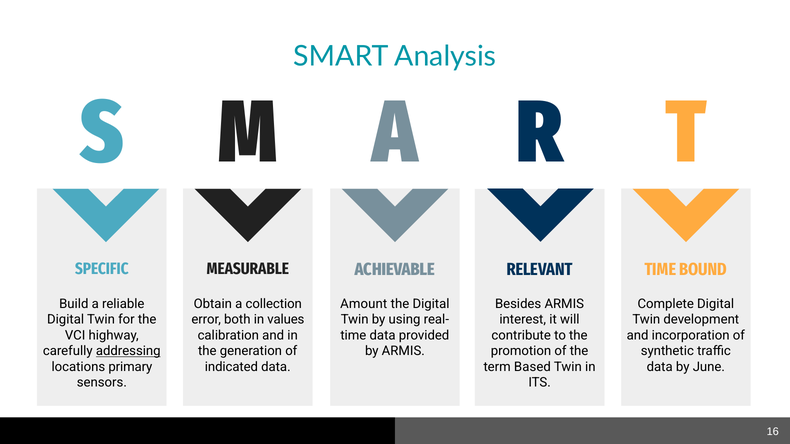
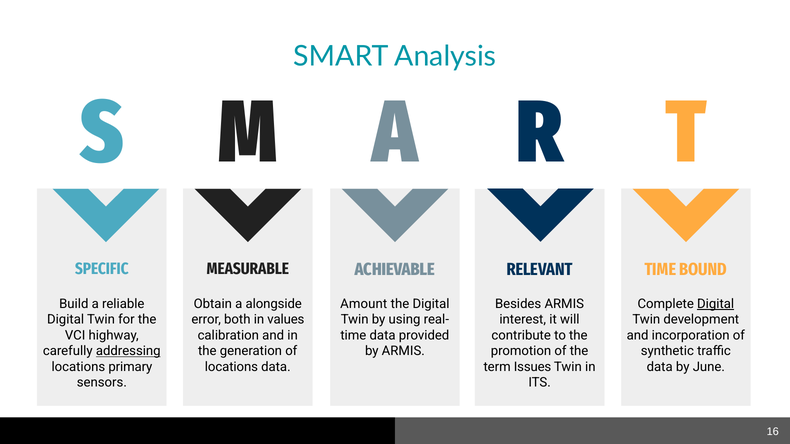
collection: collection -> alongside (274, 304)
Digital underline: none -> present (716, 304)
indicated: indicated -> locations (231, 367)
Based: Based -> Issues (533, 367)
